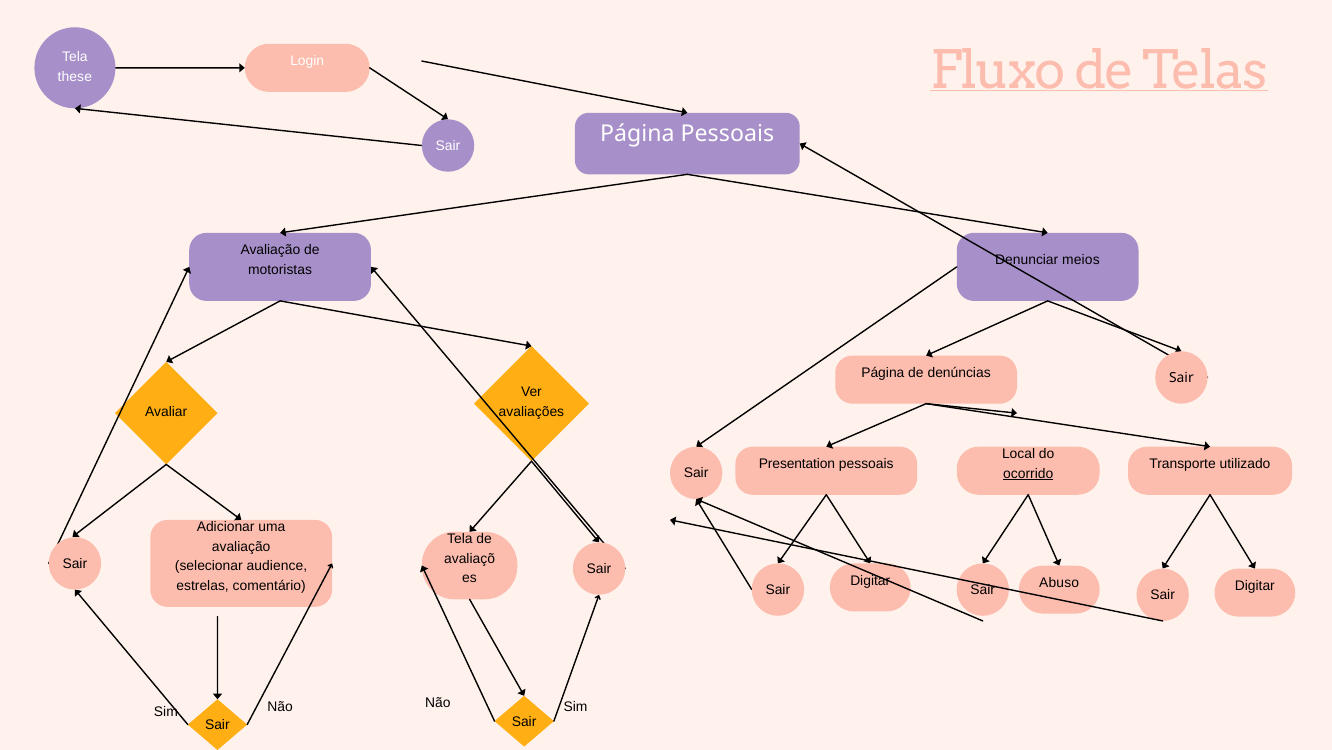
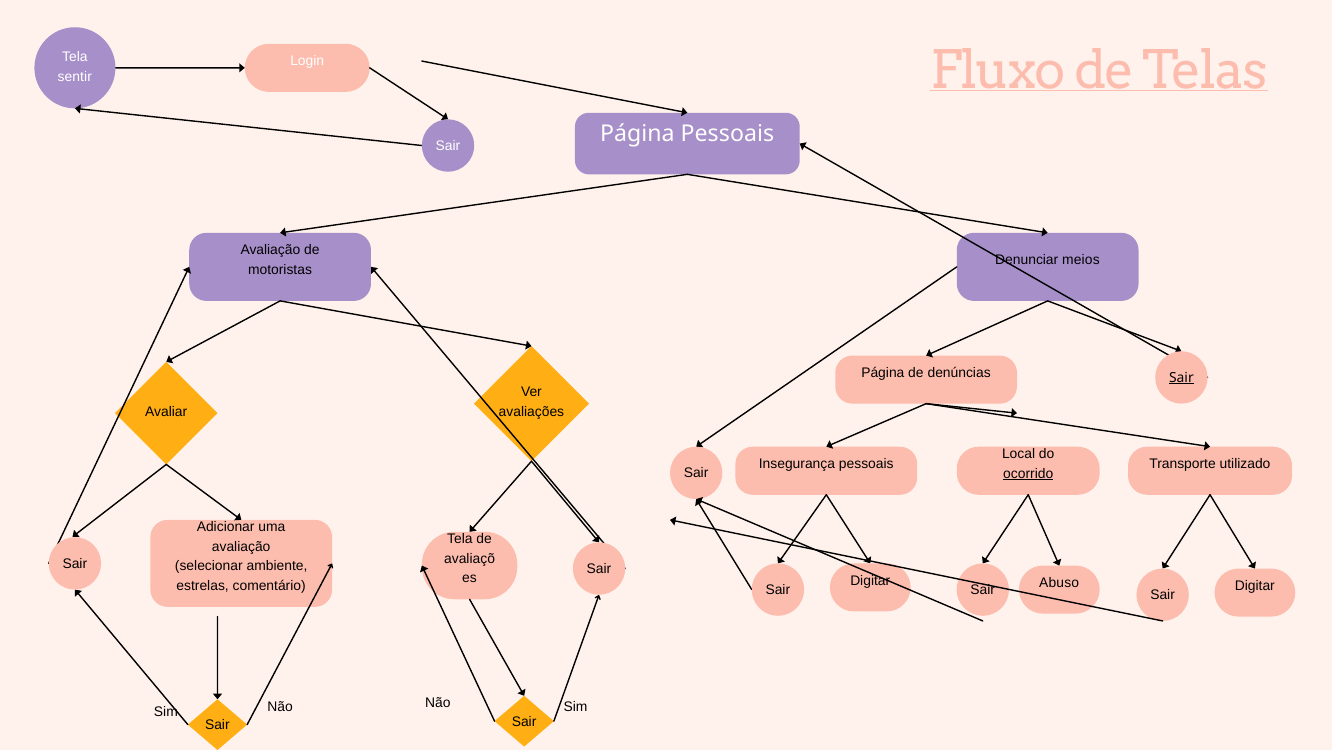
these: these -> sentir (75, 76)
Sair underline: none -> present (1181, 377)
Presentation: Presentation -> Insegurança (797, 463)
audience: audience -> ambiente (277, 566)
